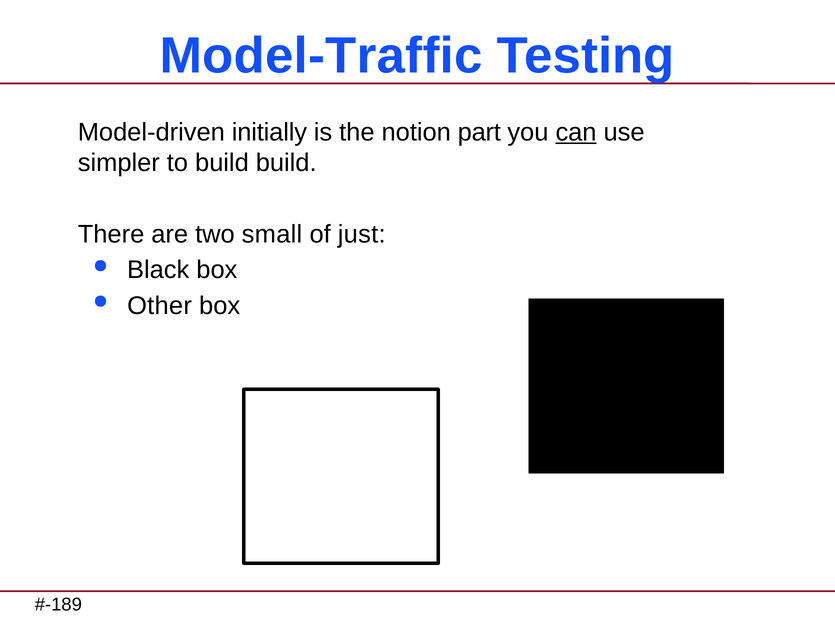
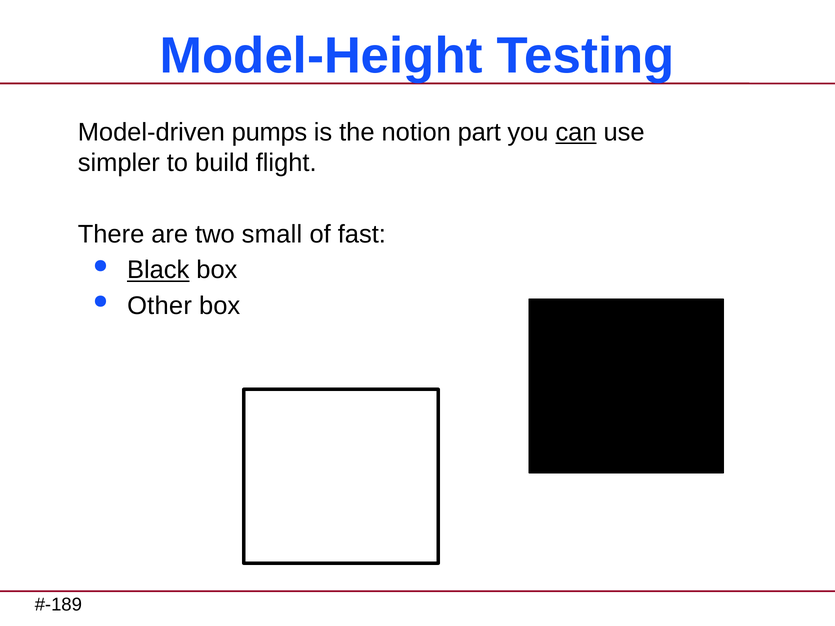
Model-Traffic: Model-Traffic -> Model-Height (321, 56)
initially: initially -> pumps (269, 132)
build build: build -> flight (286, 163)
just: just -> fast (362, 234)
Black underline: none -> present (158, 270)
